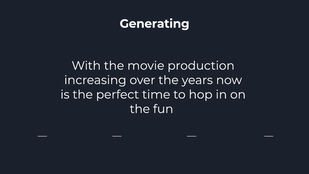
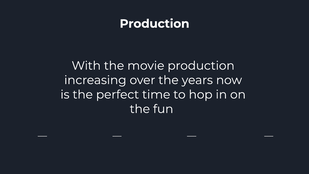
Generating: Generating -> Production (155, 24)
